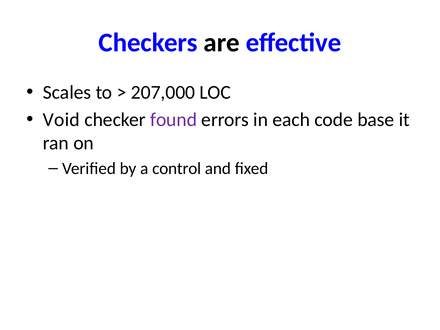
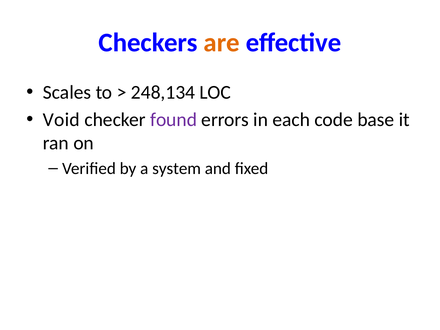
are colour: black -> orange (222, 43)
207,000: 207,000 -> 248,134 (163, 92)
control: control -> system (177, 168)
